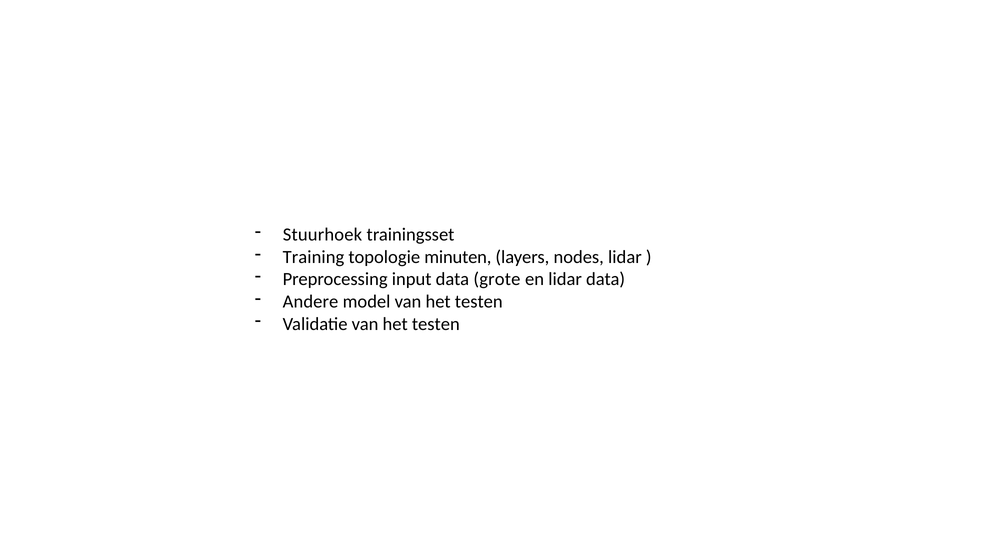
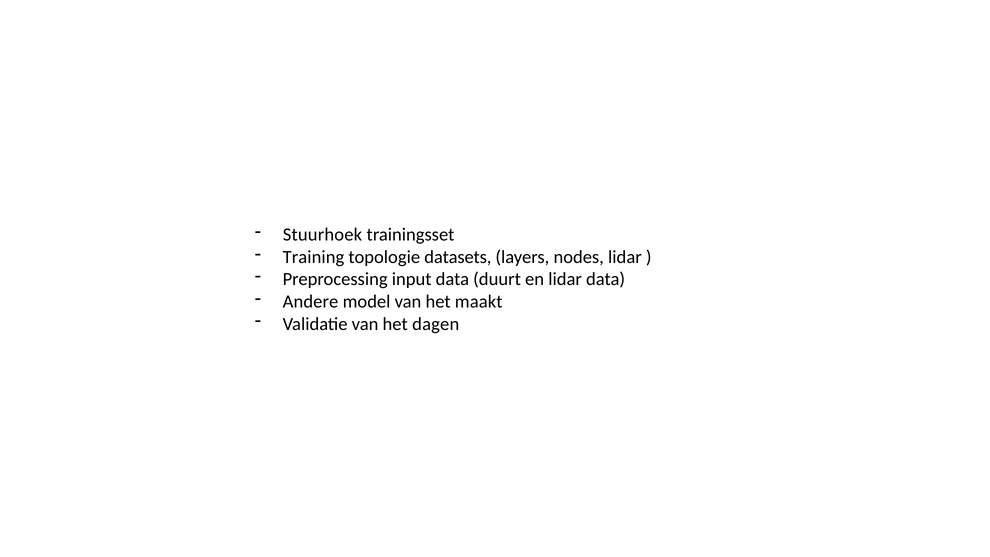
minuten: minuten -> datasets (458, 257)
grote: grote -> duurt (497, 279)
model van het testen: testen -> maakt (479, 302)
Validatie van het testen: testen -> dagen (436, 324)
